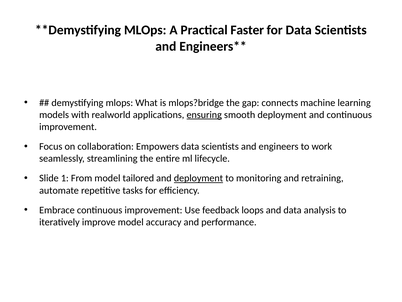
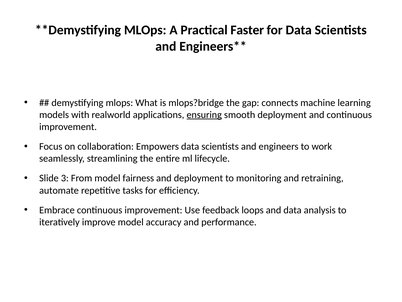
1: 1 -> 3 (65, 178)
tailored: tailored -> fairness (138, 178)
deployment underline: present -> none (198, 178)
